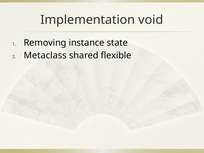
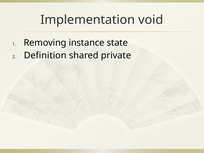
Metaclass: Metaclass -> Definition (45, 55)
flexible: flexible -> private (116, 55)
